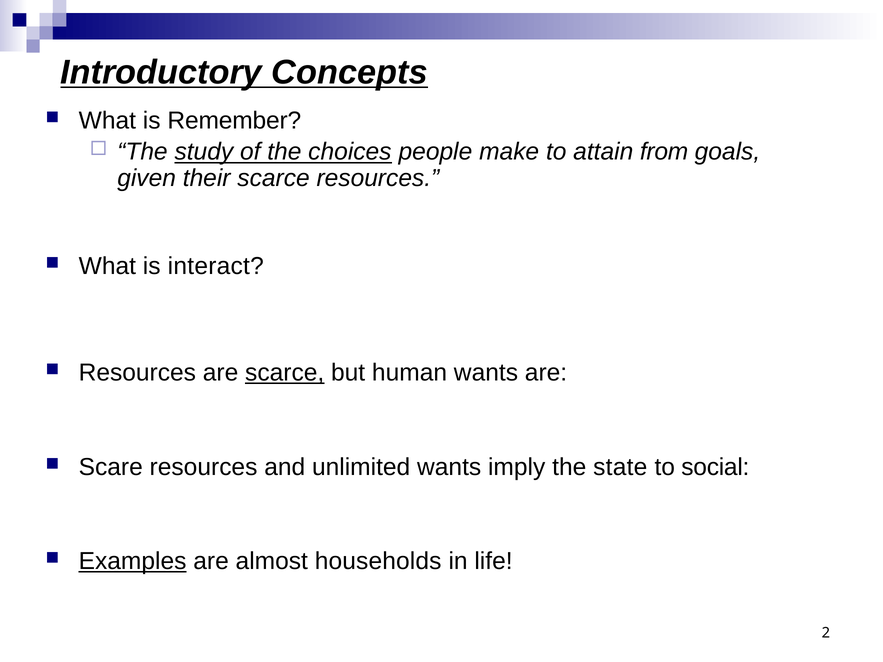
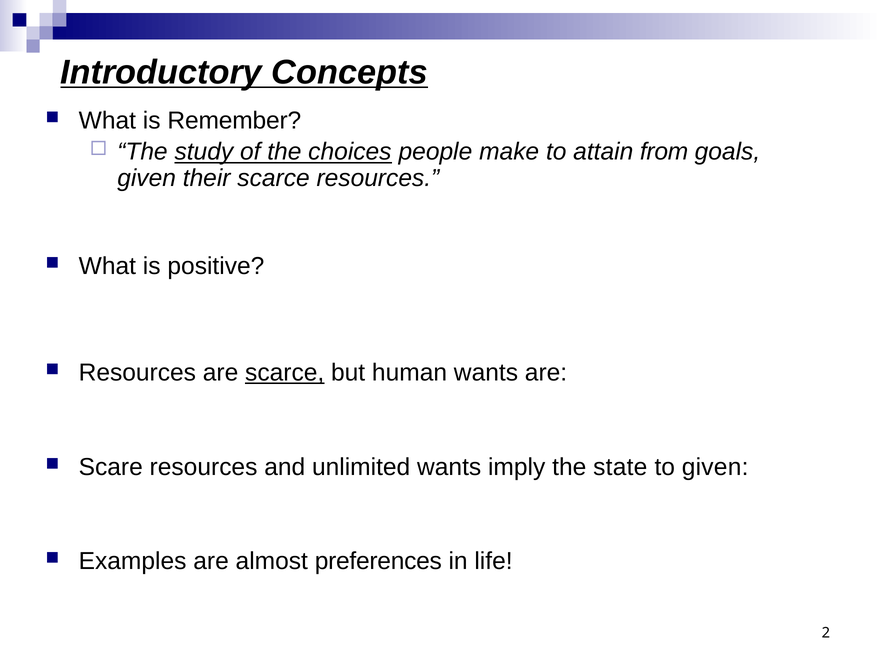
interact: interact -> positive (216, 266)
to social: social -> given (715, 467)
Examples underline: present -> none (133, 561)
households: households -> preferences (378, 561)
